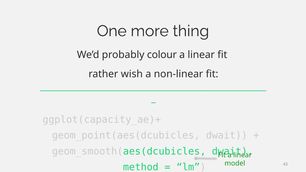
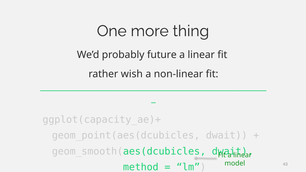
colour: colour -> future (162, 55)
